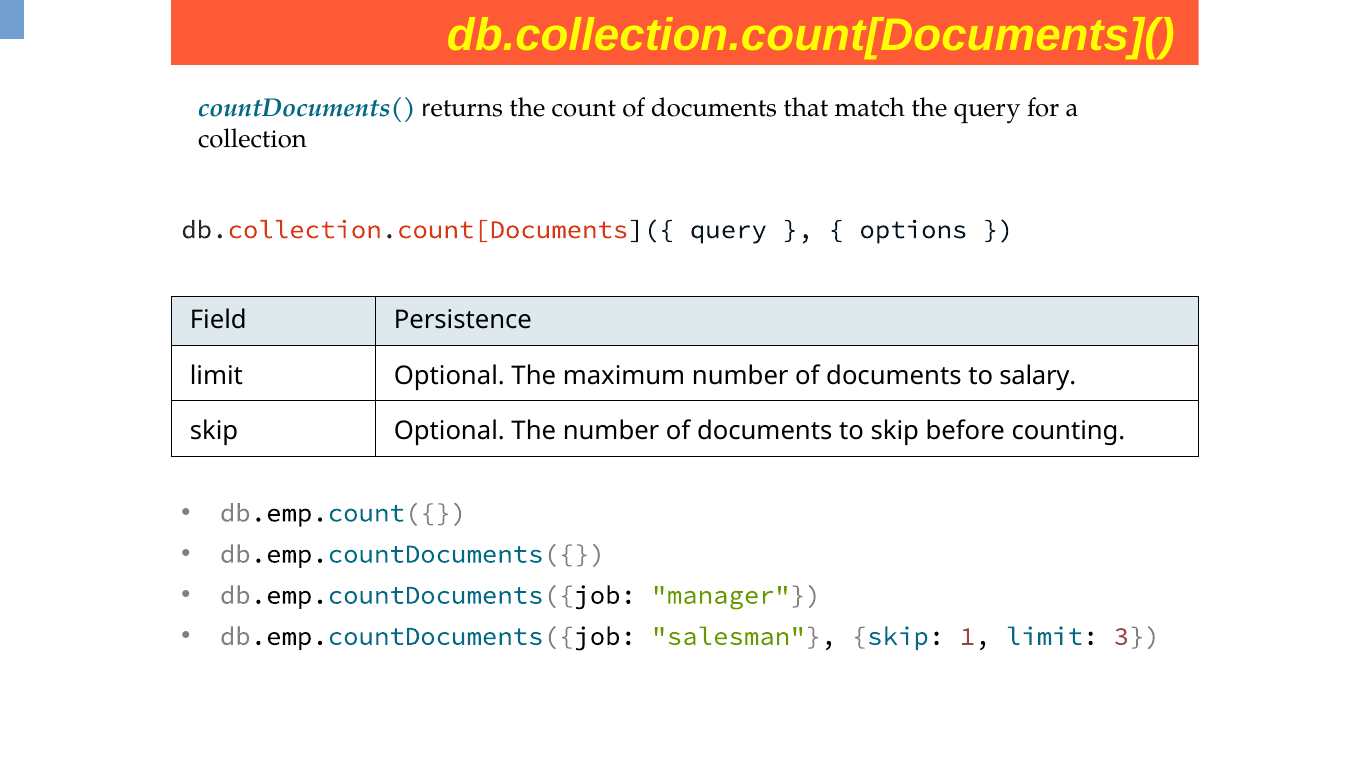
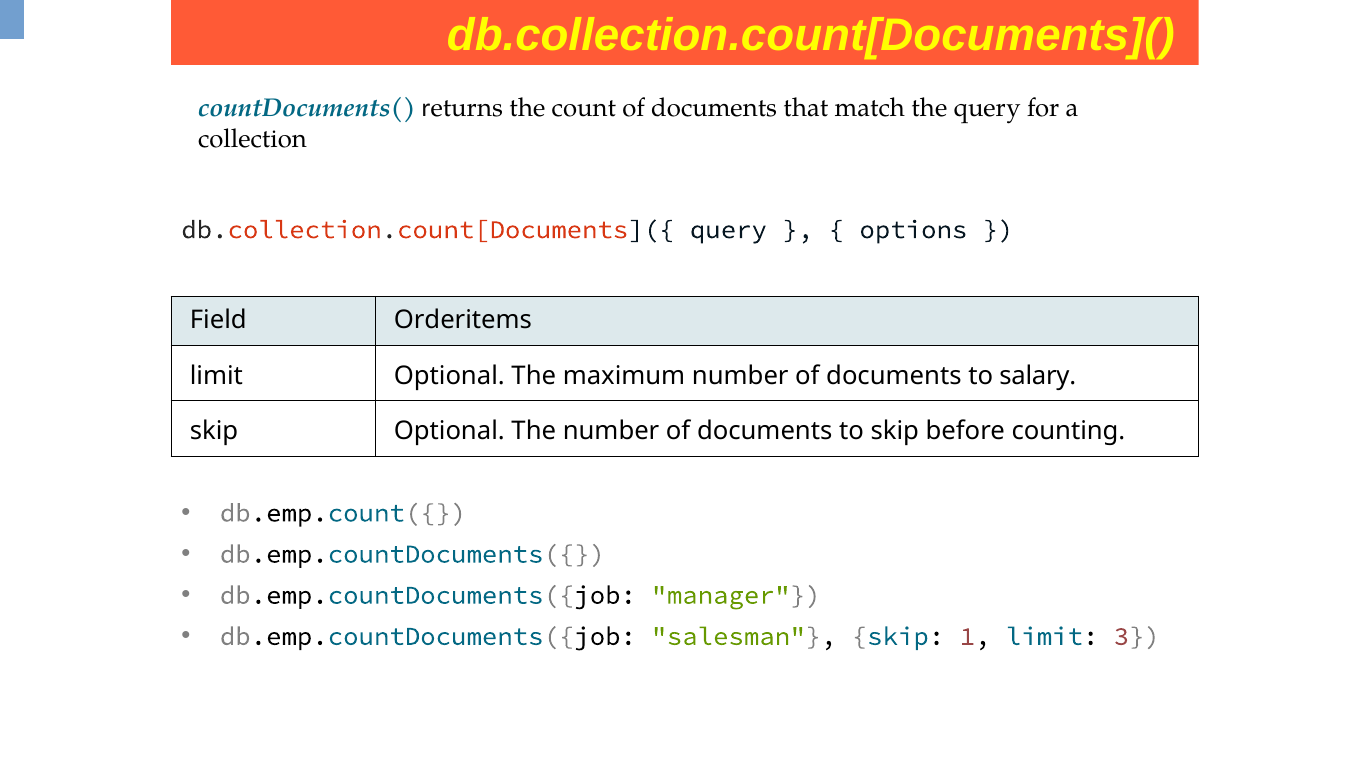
Persistence: Persistence -> Orderitems (463, 320)
